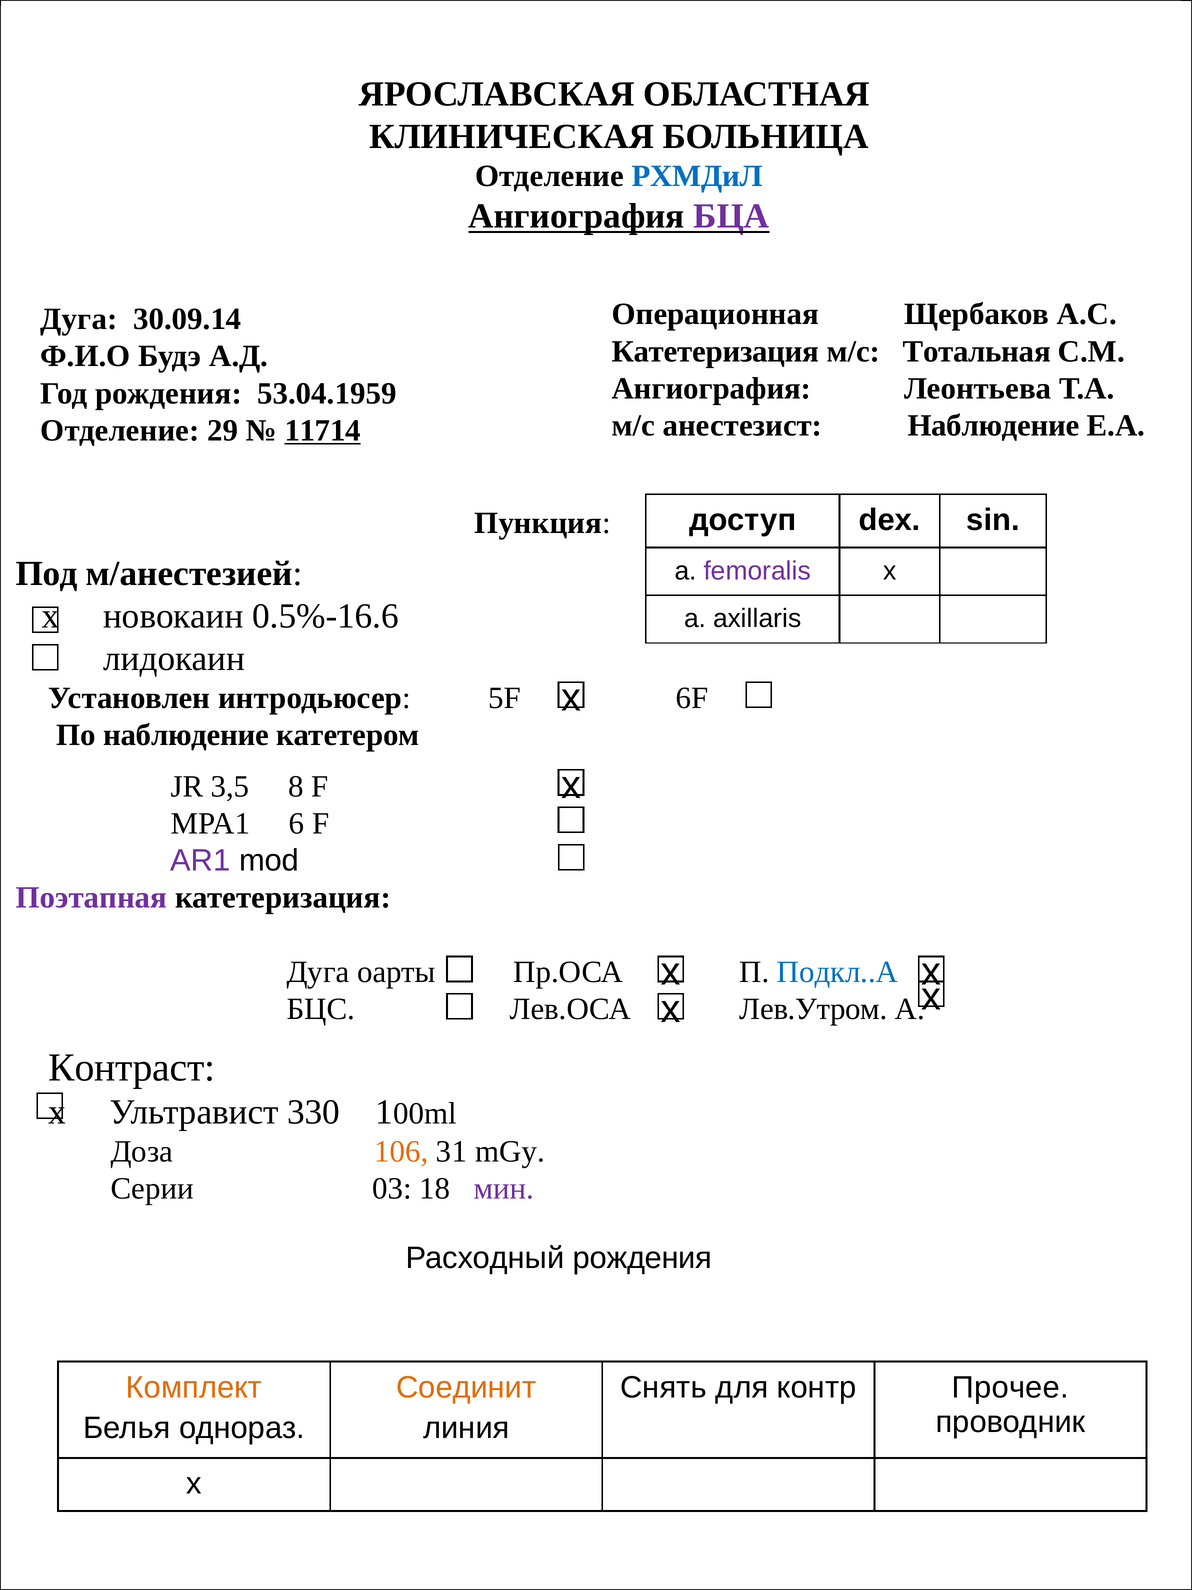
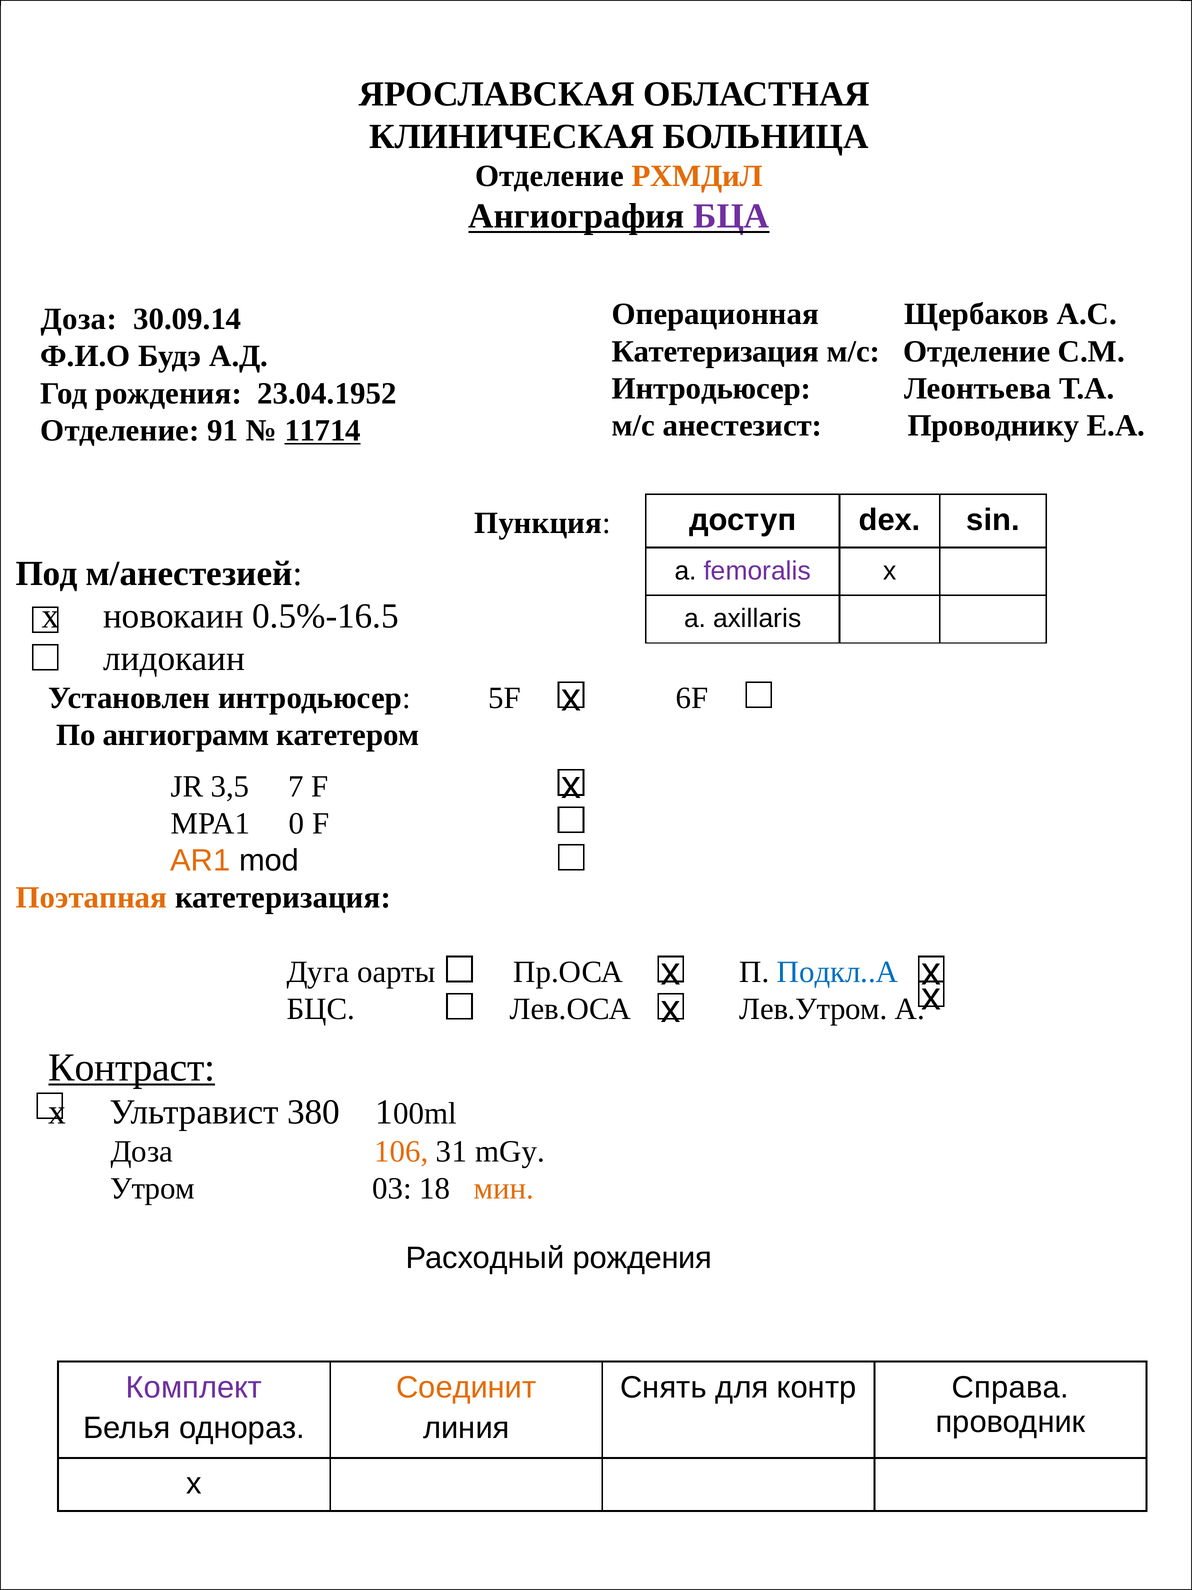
РХМДиЛ colour: blue -> orange (697, 176)
Дуга: Дуга -> Доза (79, 319)
м/с Тотальная: Тотальная -> Отделение (977, 351)
Ангиография: Ангиография -> Интродьюсер (711, 388)
53.04.1959: 53.04.1959 -> 23.04.1952 (327, 393)
анестезист Наблюдение: Наблюдение -> Проводнику (993, 425)
29: 29 -> 91 (223, 430)
0.5%-16.6: 0.5%-16.6 -> 0.5%-16.5 (326, 616)
По наблюдение: наблюдение -> ангиограмм (186, 735)
8: 8 -> 7 (296, 786)
6: 6 -> 0 (297, 823)
AR1 colour: purple -> orange (200, 860)
Поэтапная colour: purple -> orange (91, 897)
Контраст underline: none -> present (132, 1067)
330: 330 -> 380 (314, 1112)
Серии: Серии -> Утром (152, 1188)
мин colour: purple -> orange (504, 1188)
Комплект colour: orange -> purple (194, 1387)
Прочее: Прочее -> Справа (1010, 1387)
